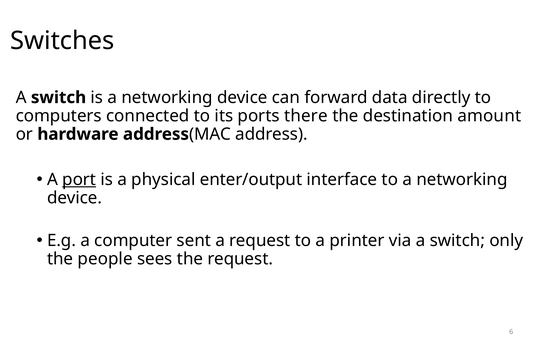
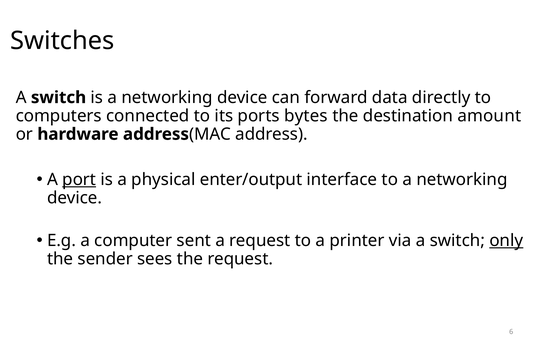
there: there -> bytes (306, 116)
only underline: none -> present (506, 240)
people: people -> sender (105, 259)
